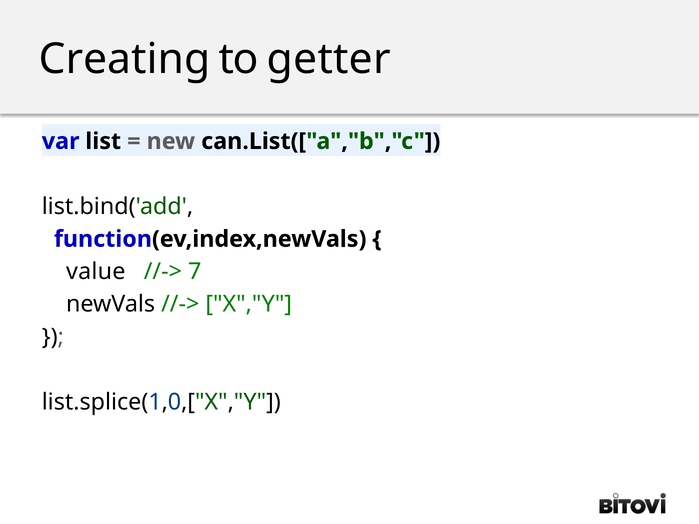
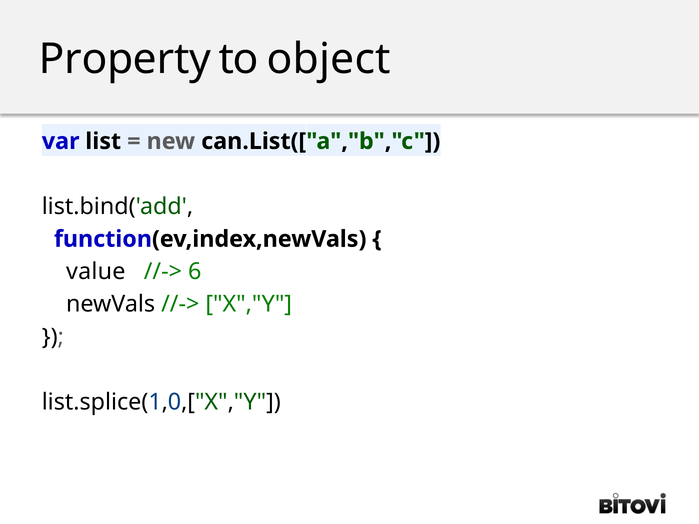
Creating: Creating -> Property (125, 59)
getter: getter -> object (329, 59)
7: 7 -> 6 (195, 272)
